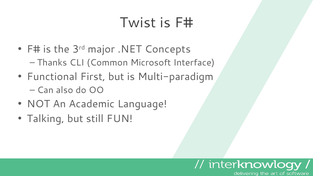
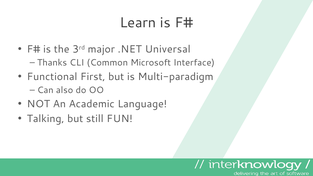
Twist: Twist -> Learn (138, 23)
Concepts: Concepts -> Universal (168, 49)
